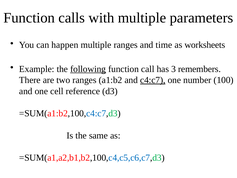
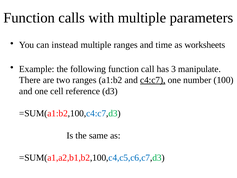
happen: happen -> instead (65, 45)
following underline: present -> none (88, 69)
remembers: remembers -> manipulate (199, 69)
